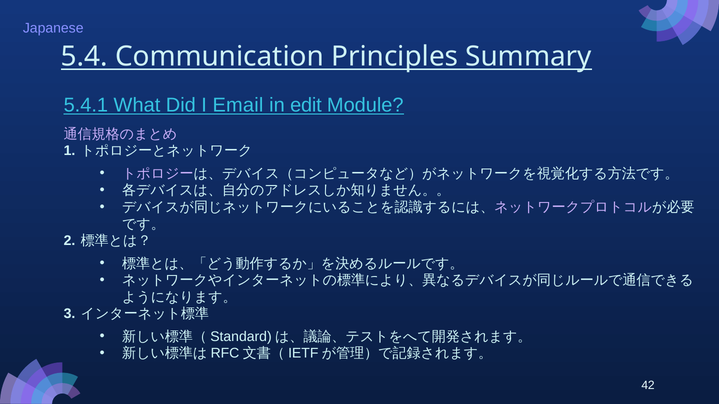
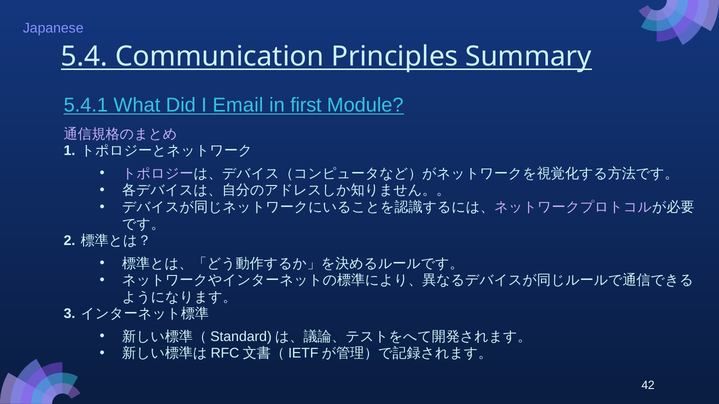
edit: edit -> first (306, 105)
